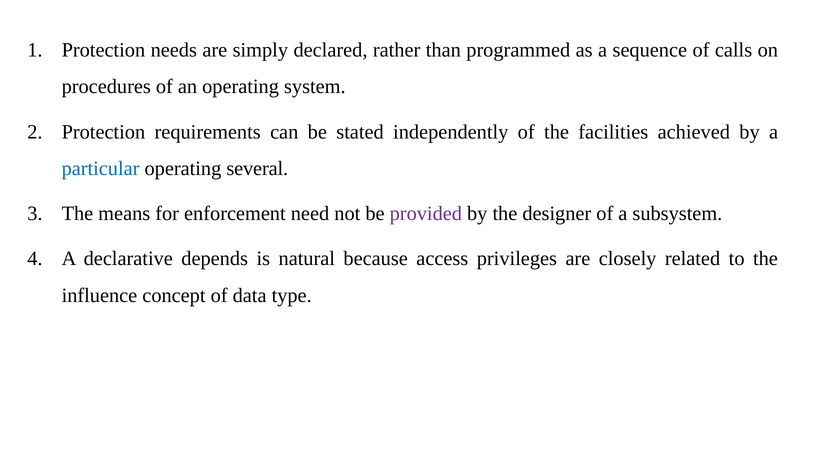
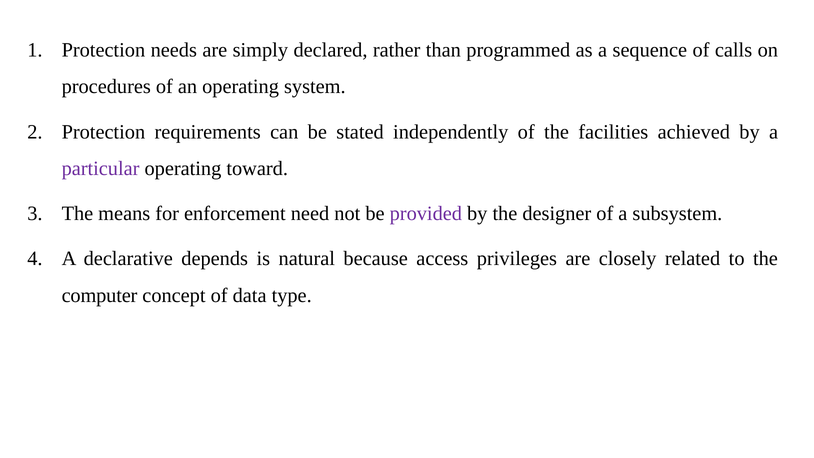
particular colour: blue -> purple (101, 168)
several: several -> toward (257, 168)
influence: influence -> computer (100, 295)
